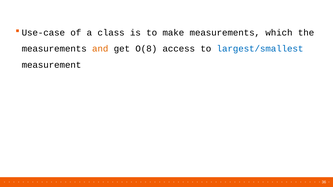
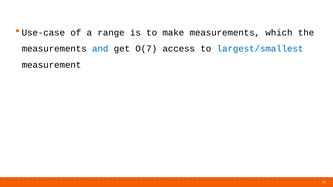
class: class -> range (111, 33)
and colour: orange -> blue (100, 49)
O(8: O(8 -> O(7 (146, 49)
